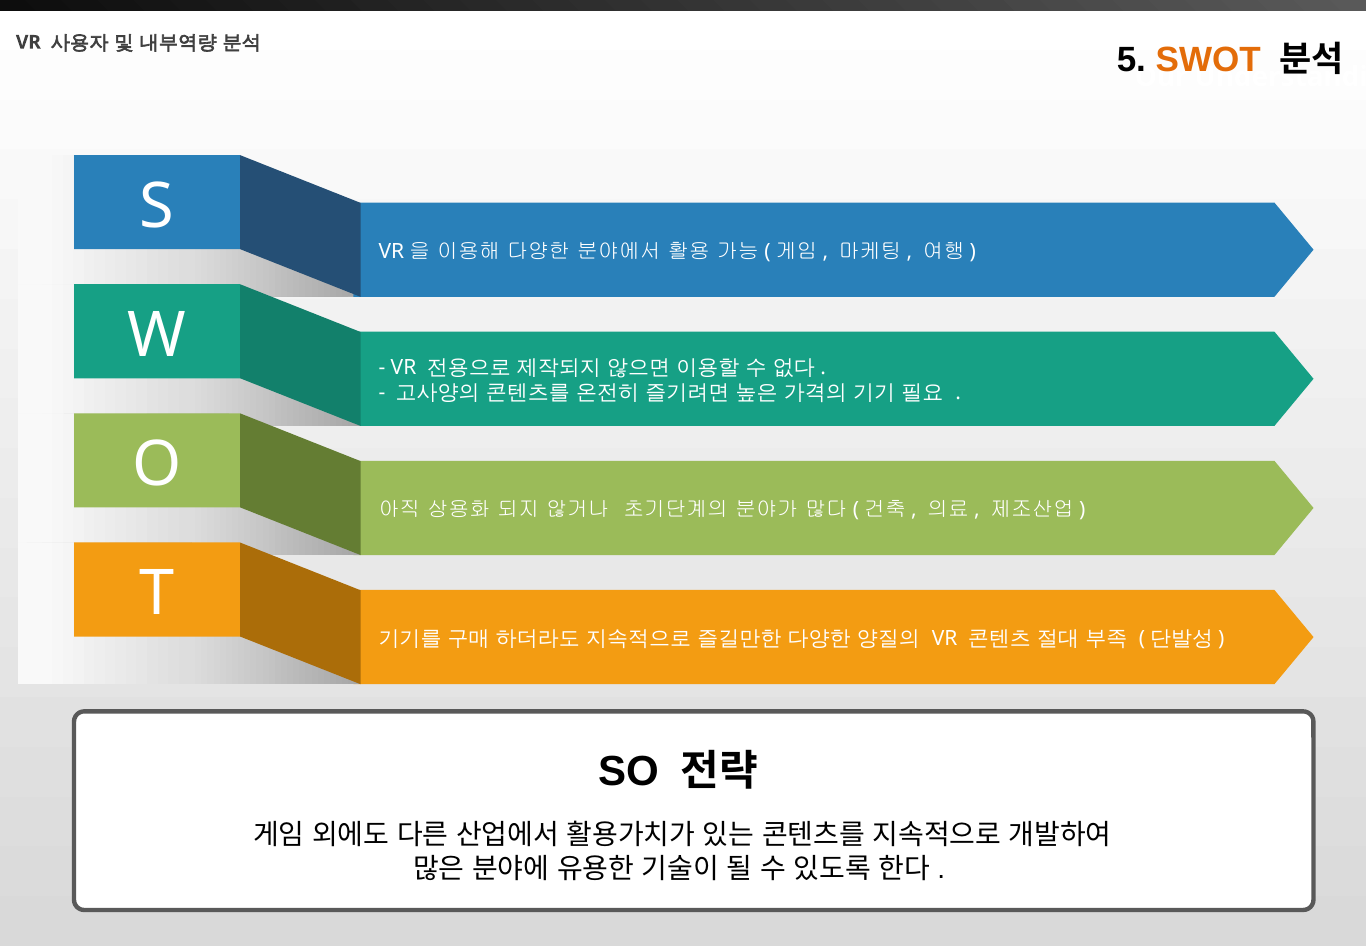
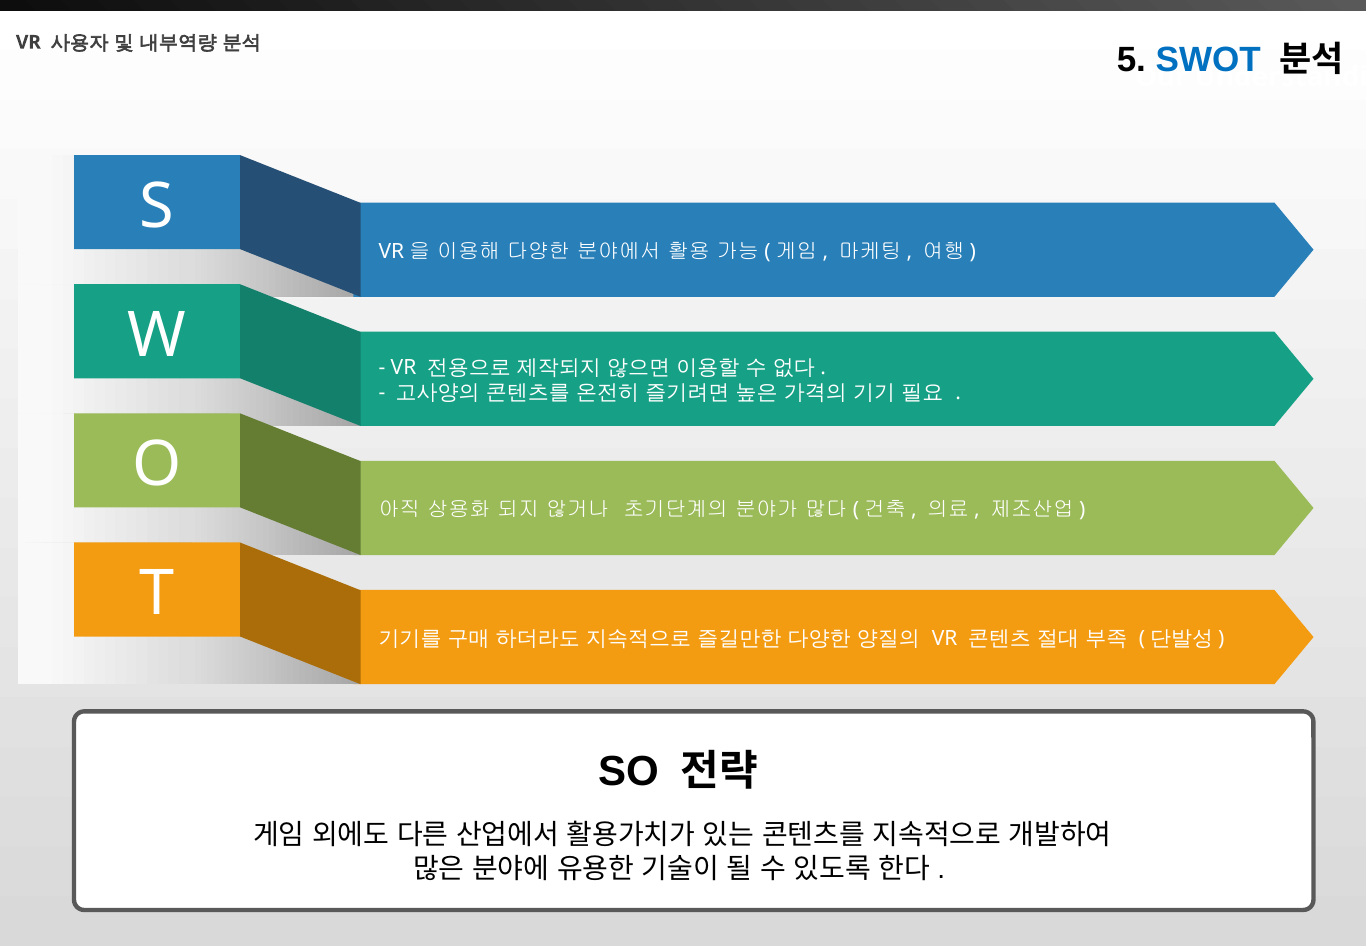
SWOT colour: orange -> blue (1208, 60)
